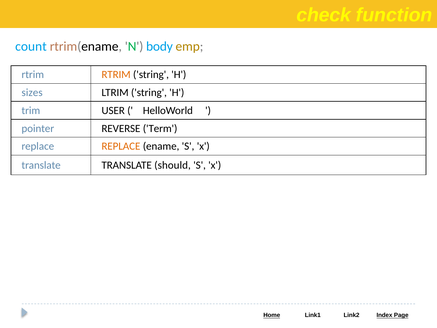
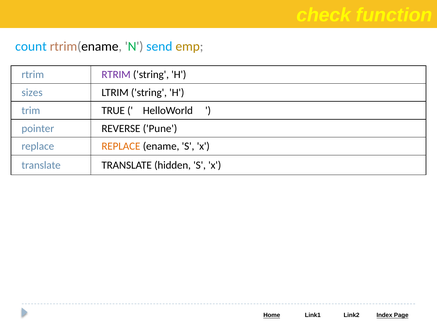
body: body -> send (159, 46)
RTRIM colour: orange -> purple (116, 75)
USER: USER -> TRUE (113, 110)
Term: Term -> Pune (160, 128)
should: should -> hidden (173, 165)
